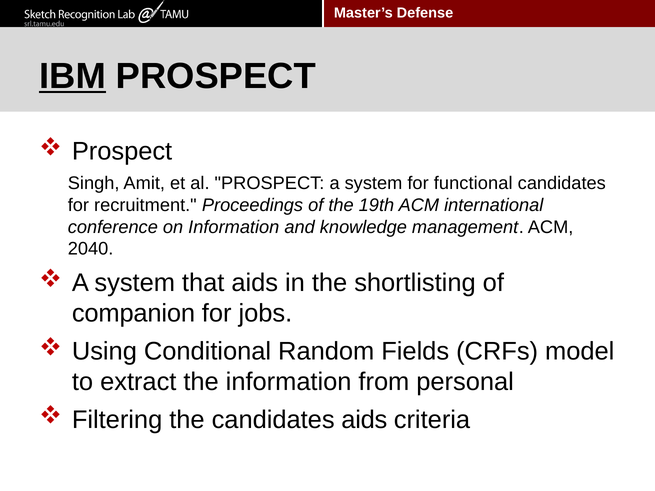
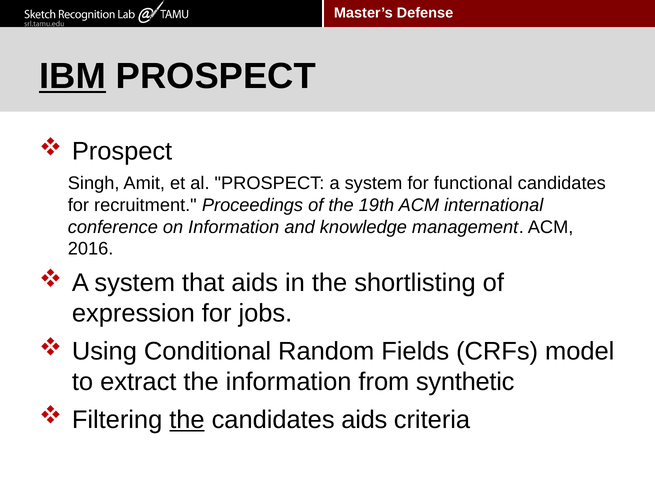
2040: 2040 -> 2016 (91, 249)
companion: companion -> expression (133, 314)
personal: personal -> synthetic (465, 382)
the underline: none -> present (187, 420)
